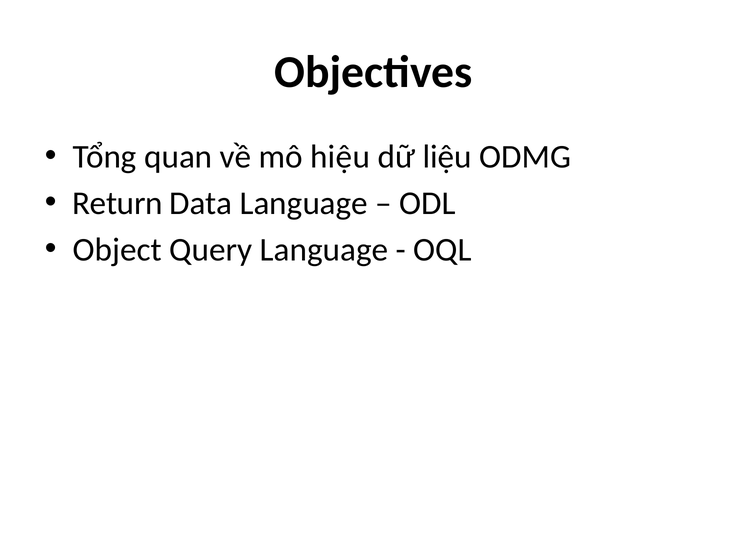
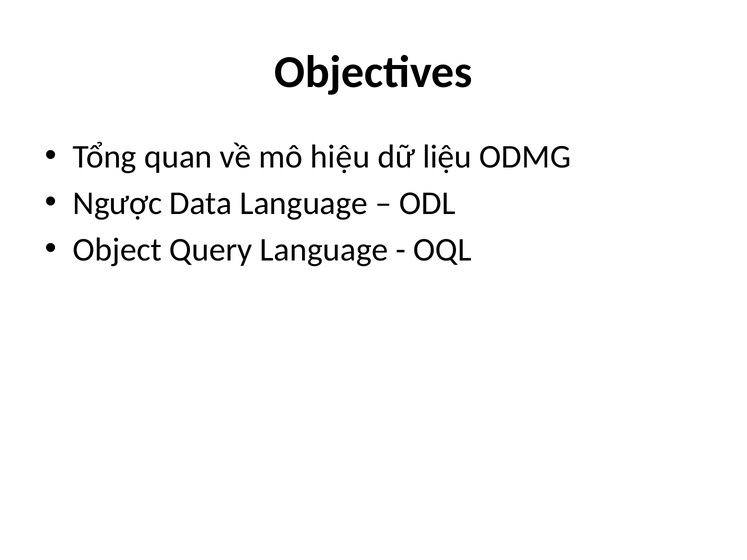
Return: Return -> Ngược (117, 203)
